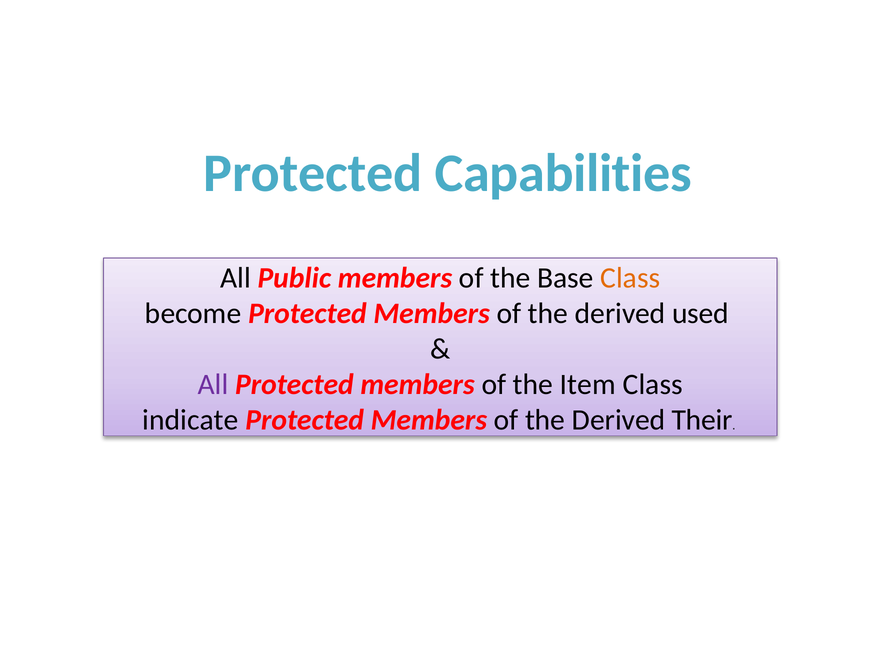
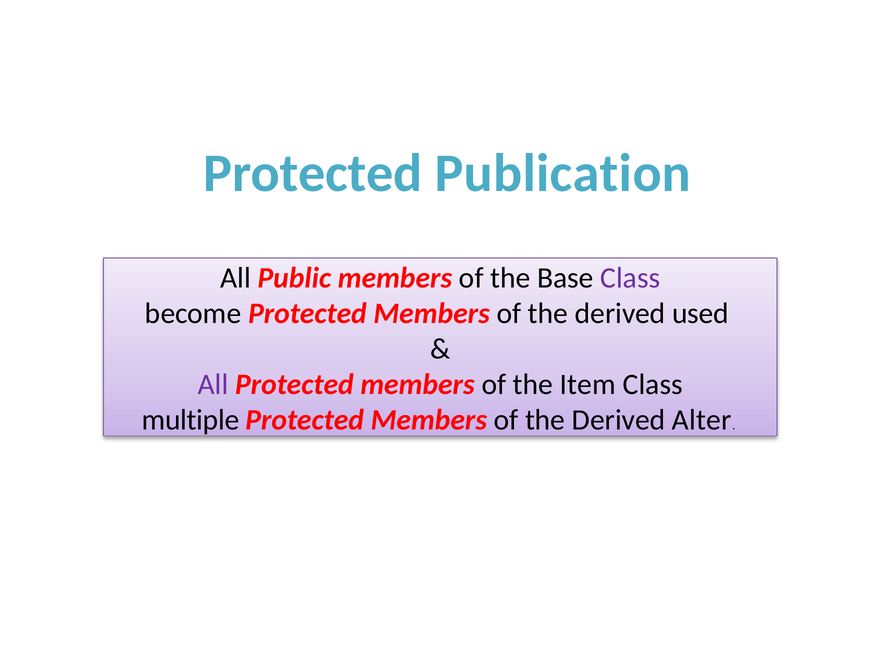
Capabilities: Capabilities -> Publication (563, 173)
Class colour: orange -> purple (630, 278)
indicate: indicate -> multiple (191, 420)
Their: Their -> Alter (702, 420)
